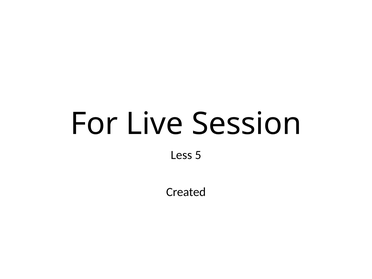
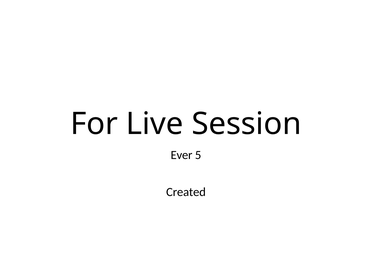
Less: Less -> Ever (182, 155)
